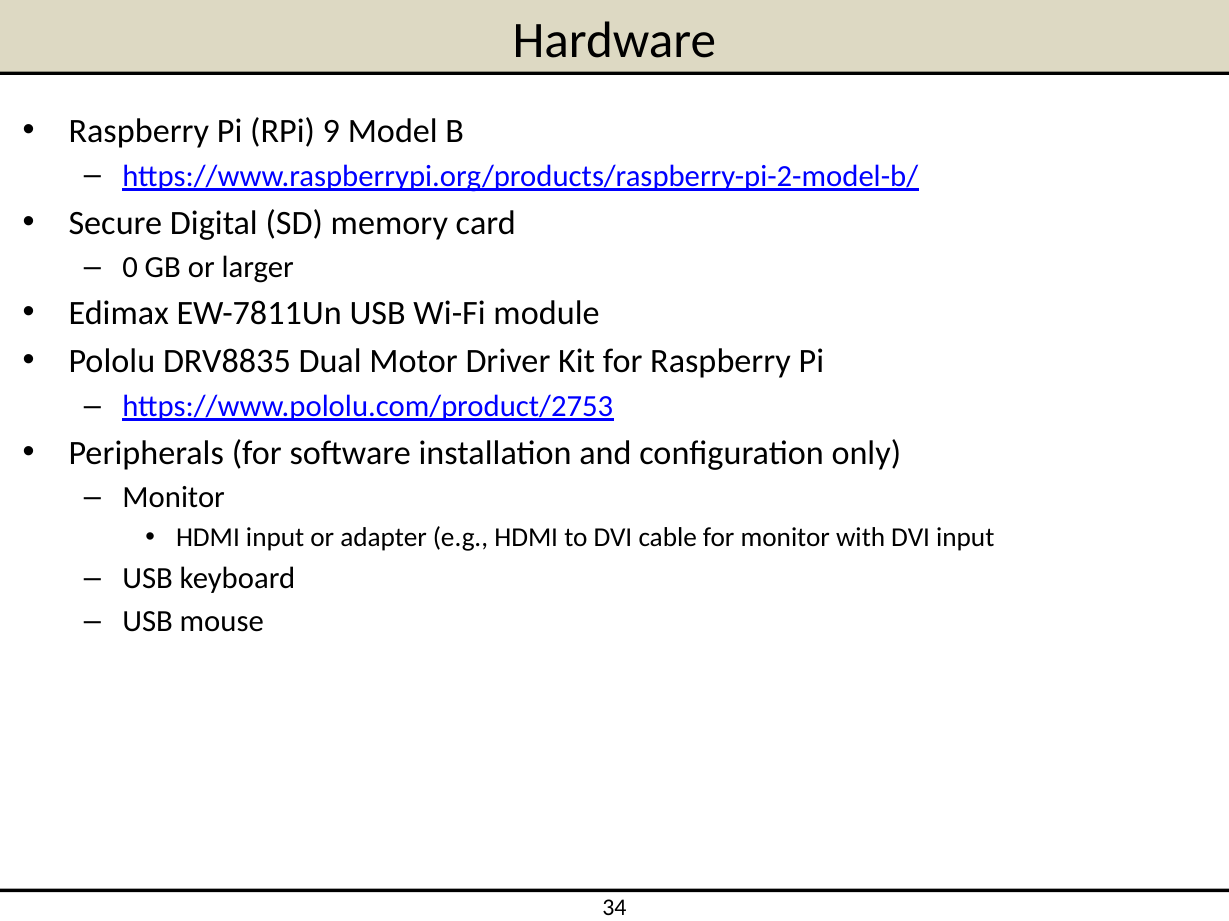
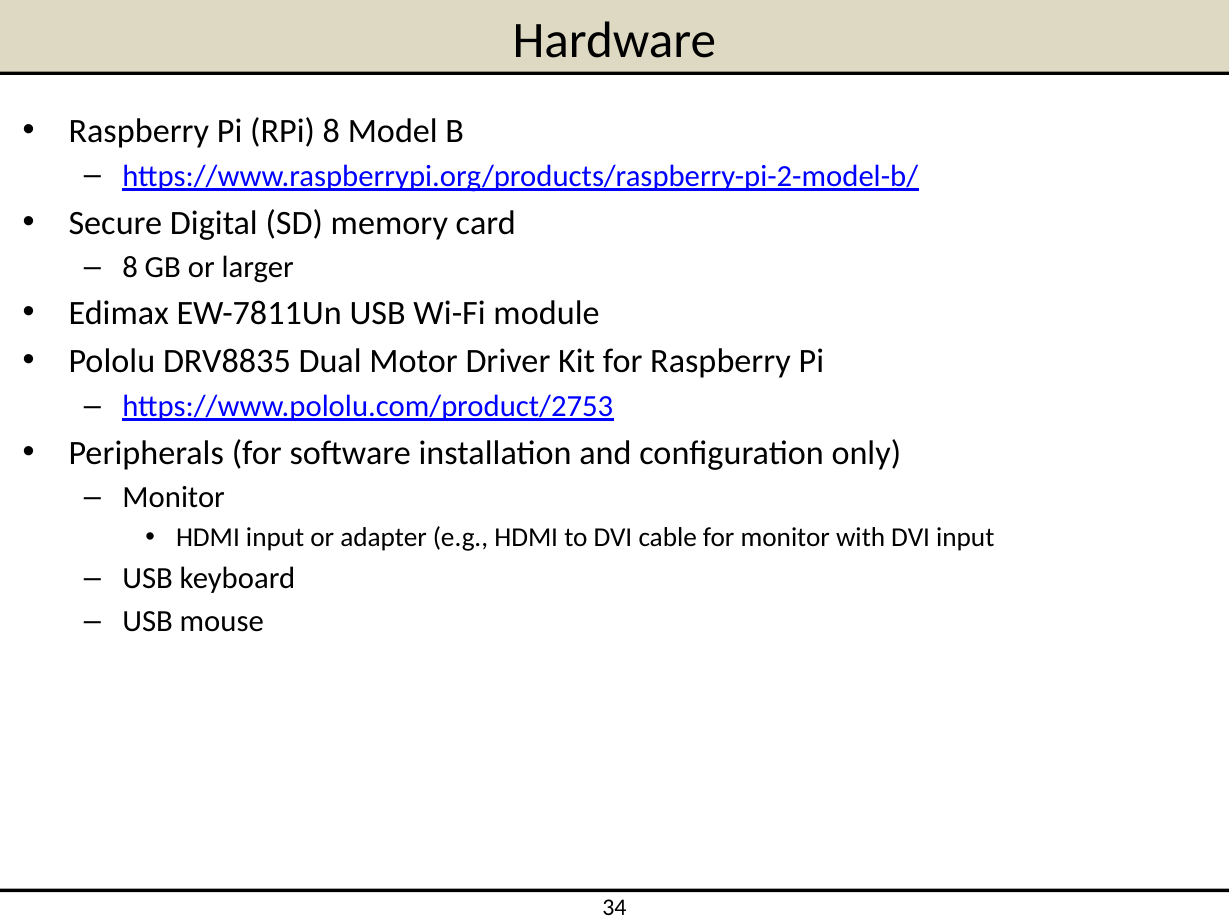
RPi 9: 9 -> 8 (331, 132)
0: 0 -> 8 (130, 268)
